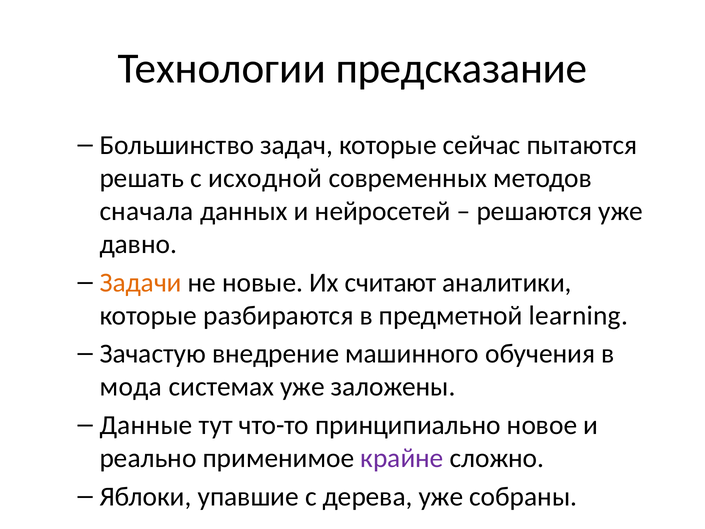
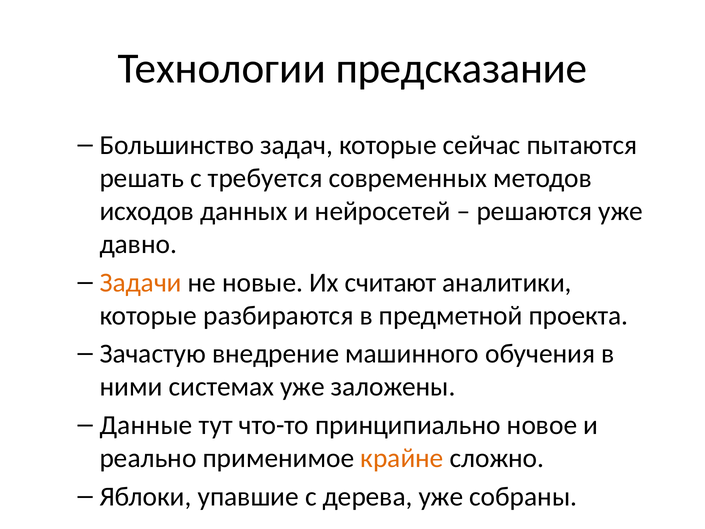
исходной: исходной -> требуется (265, 178)
сначала: сначала -> исходов (147, 211)
learning: learning -> проекта (579, 315)
мода: мода -> ними (131, 387)
крайне colour: purple -> orange (402, 458)
